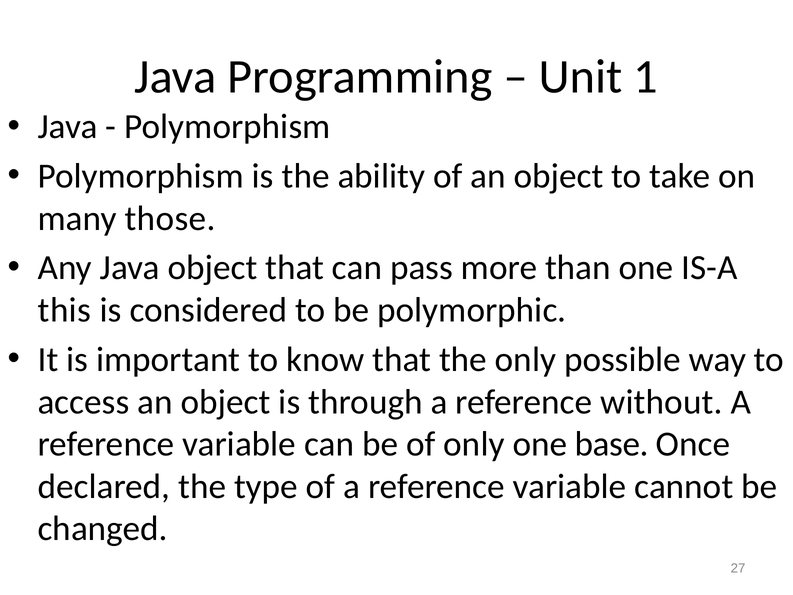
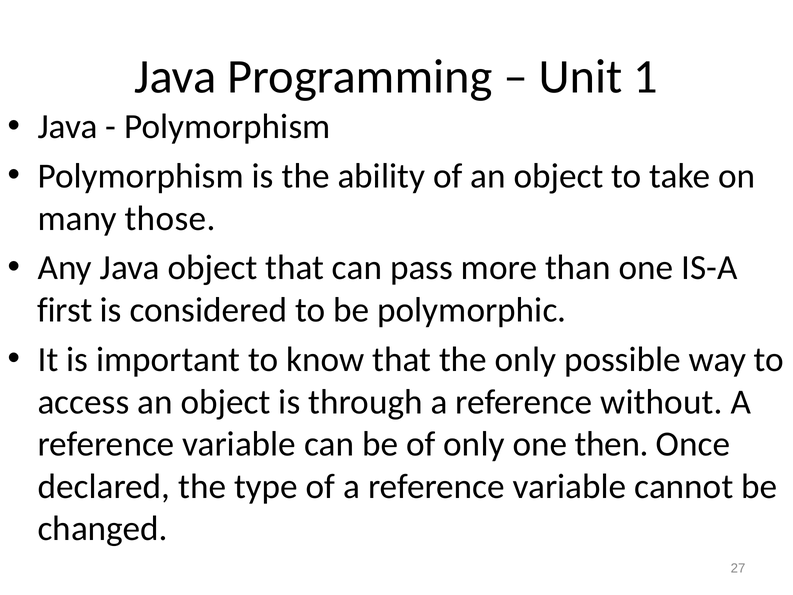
this: this -> first (65, 310)
base: base -> then (612, 444)
